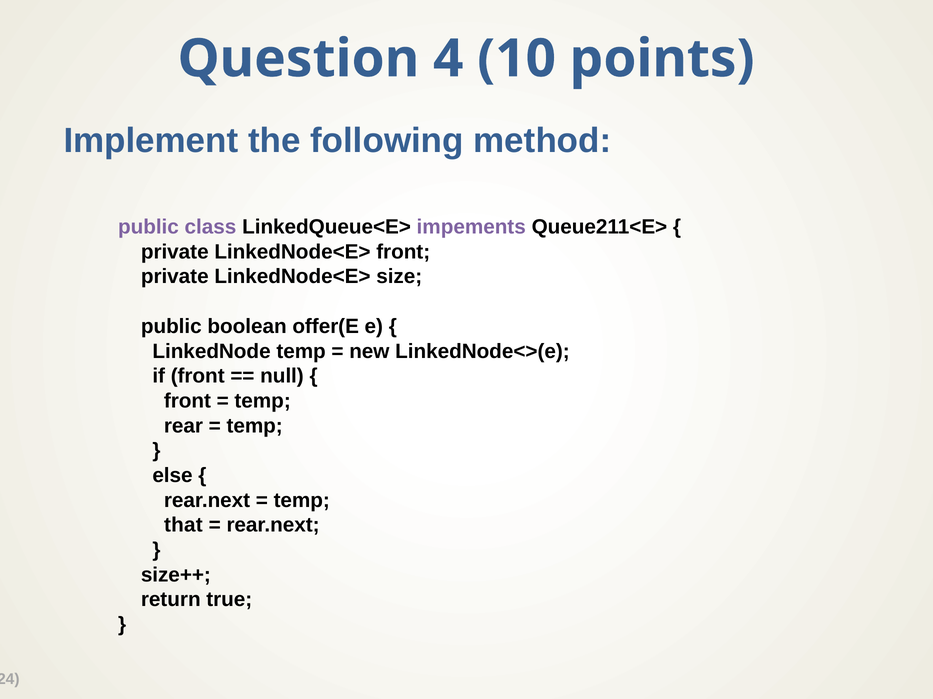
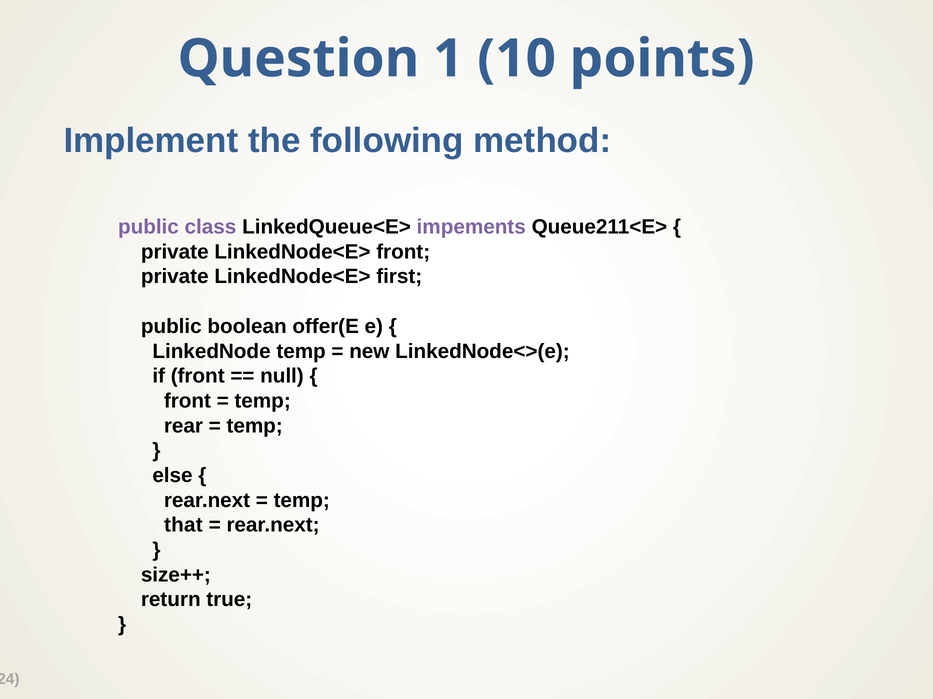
4: 4 -> 1 (448, 59)
size: size -> first (399, 277)
